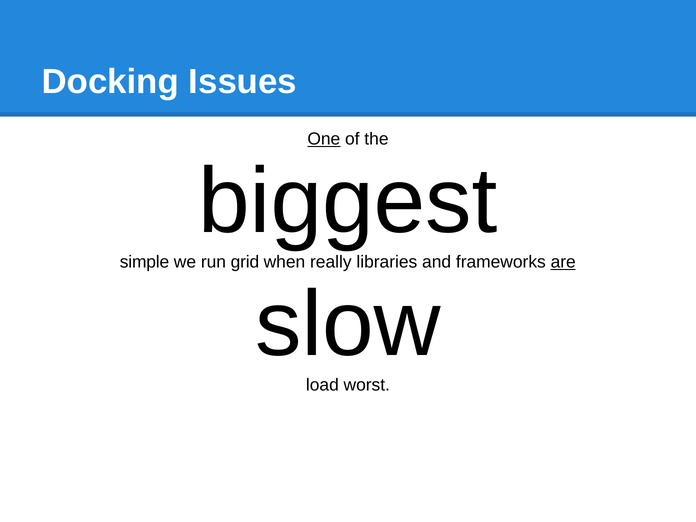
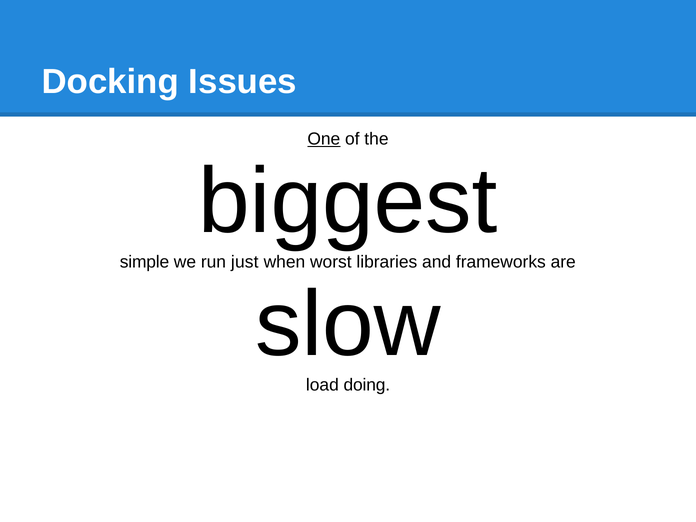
grid: grid -> just (245, 262)
really: really -> worst (331, 262)
are underline: present -> none (563, 262)
worst: worst -> doing (367, 385)
